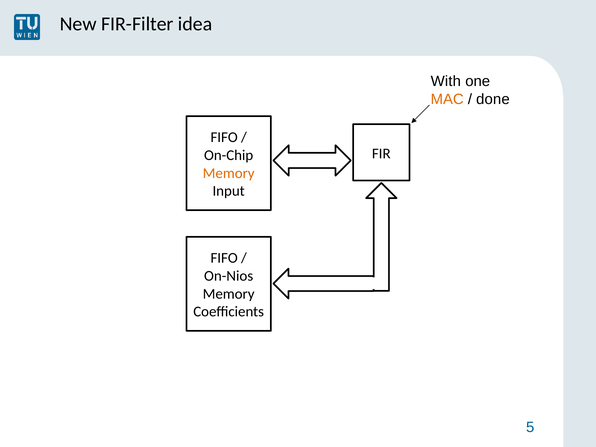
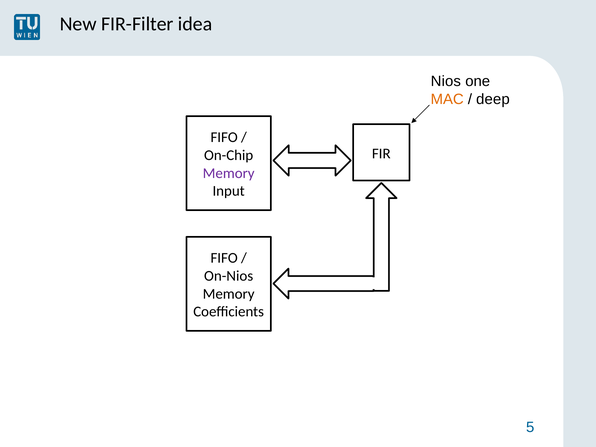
With: With -> Nios (446, 81)
done: done -> deep (493, 99)
Memory colour: orange -> purple (229, 173)
